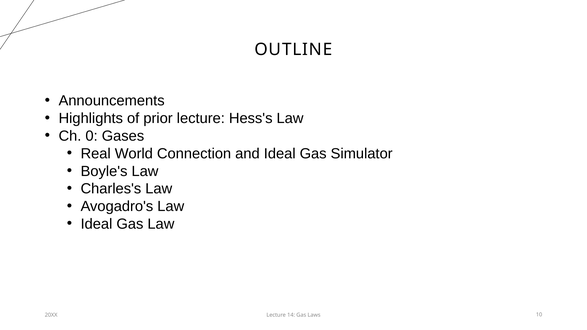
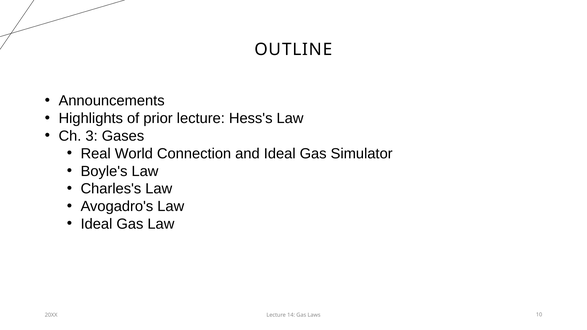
0: 0 -> 3 (92, 136)
